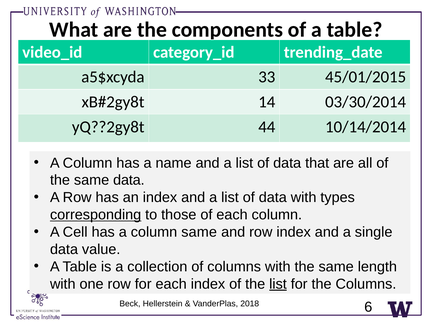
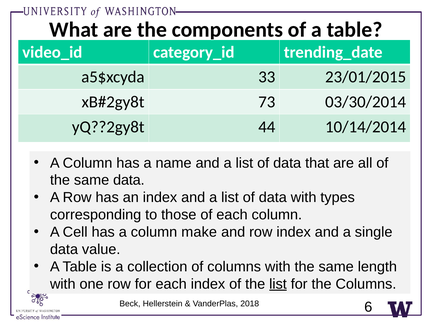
45/01/2015: 45/01/2015 -> 23/01/2015 (366, 77)
14: 14 -> 73 (267, 102)
corresponding underline: present -> none (96, 215)
column same: same -> make (199, 232)
